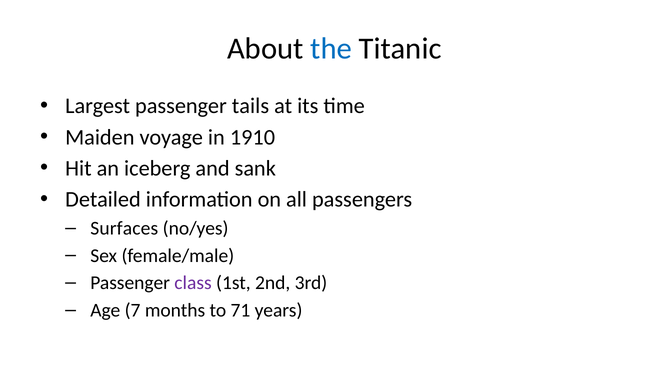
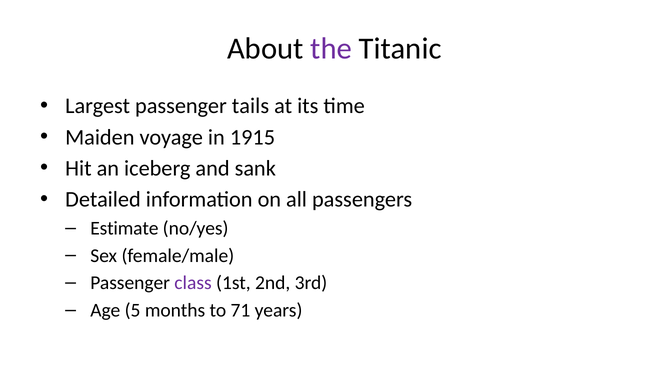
the colour: blue -> purple (331, 49)
1910: 1910 -> 1915 (252, 137)
Surfaces: Surfaces -> Estimate (124, 229)
7: 7 -> 5 (133, 310)
